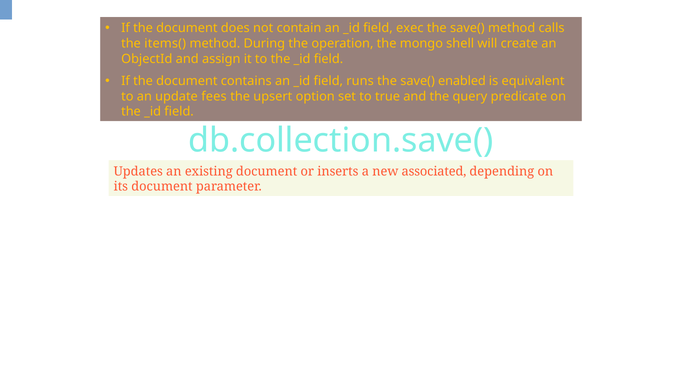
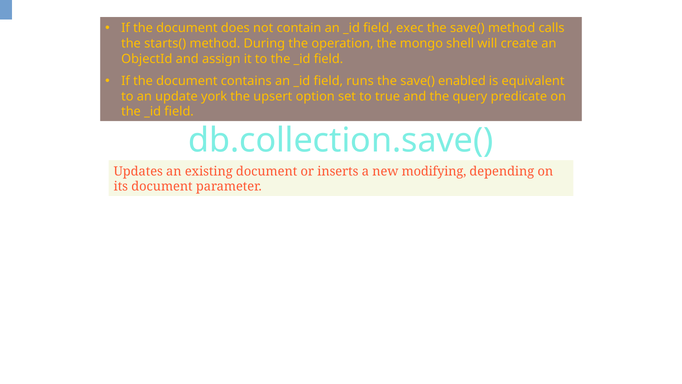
items(: items( -> starts( (165, 43)
fees: fees -> york (214, 96)
associated: associated -> modifying (434, 171)
